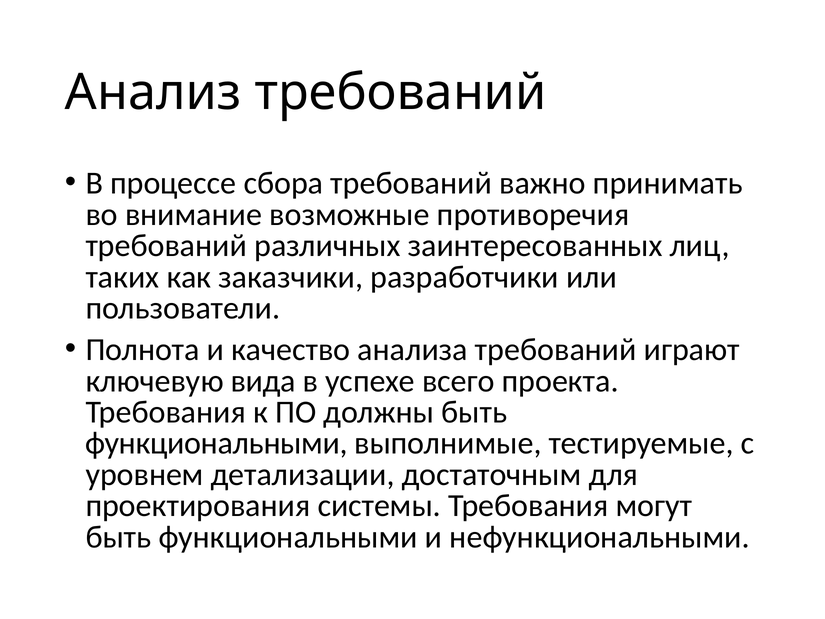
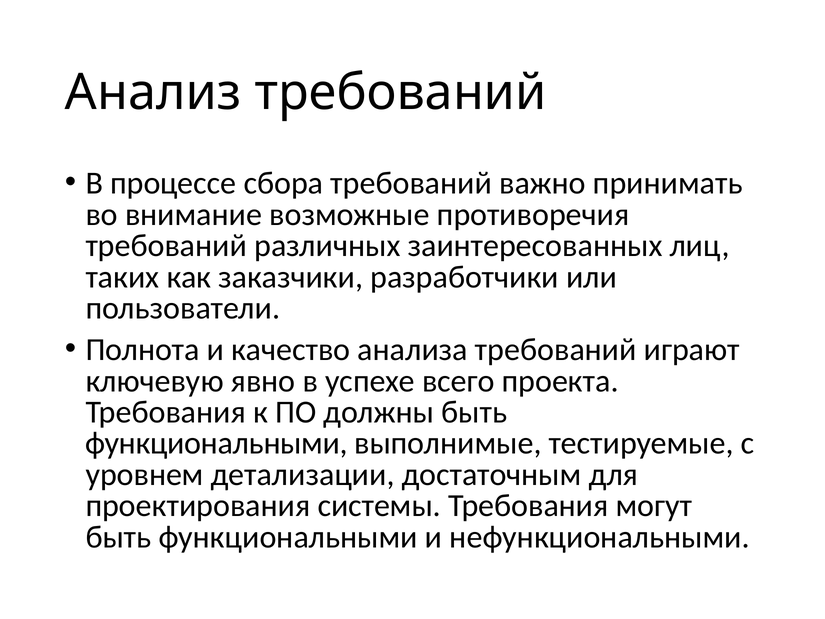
вида: вида -> явно (263, 381)
